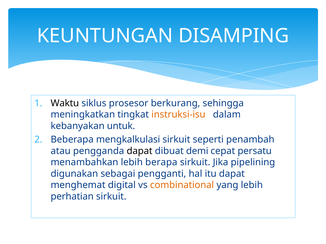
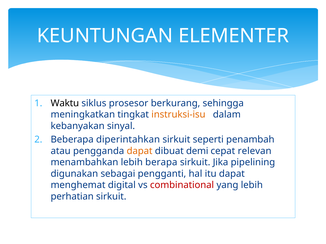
DISAMPING: DISAMPING -> ELEMENTER (234, 36)
untuk: untuk -> sinyal (121, 126)
mengkalkulasi: mengkalkulasi -> diperintahkan (128, 140)
dapat colour: black -> orange (140, 151)
persatu: persatu -> relevan (255, 151)
combinational colour: orange -> red (182, 185)
